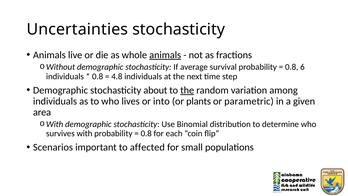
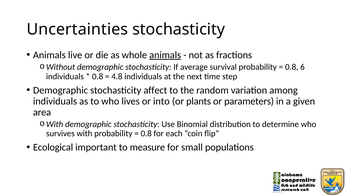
about: about -> affect (155, 90)
the underline: present -> none (187, 90)
parametric: parametric -> parameters (249, 101)
Scenarios: Scenarios -> Ecological (53, 147)
affected: affected -> measure (147, 147)
